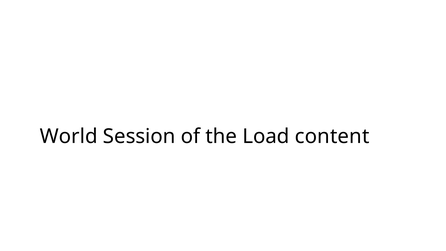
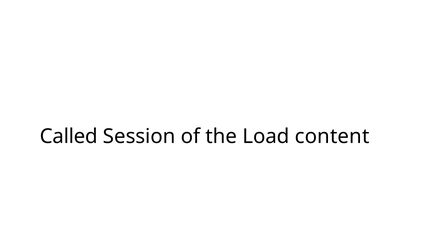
World: World -> Called (69, 136)
